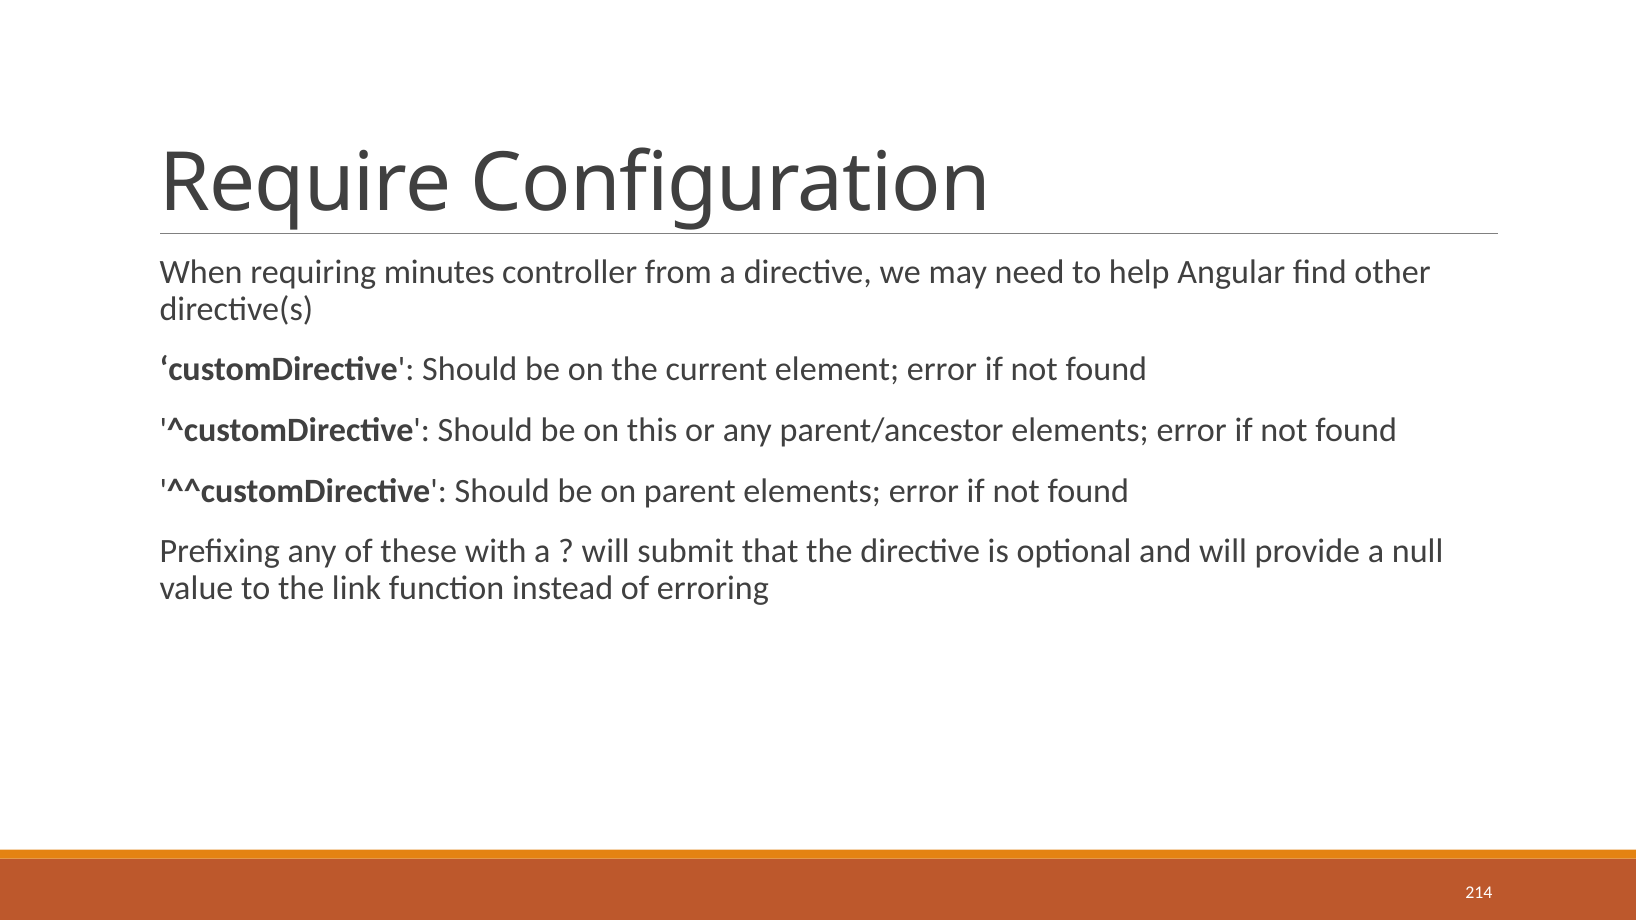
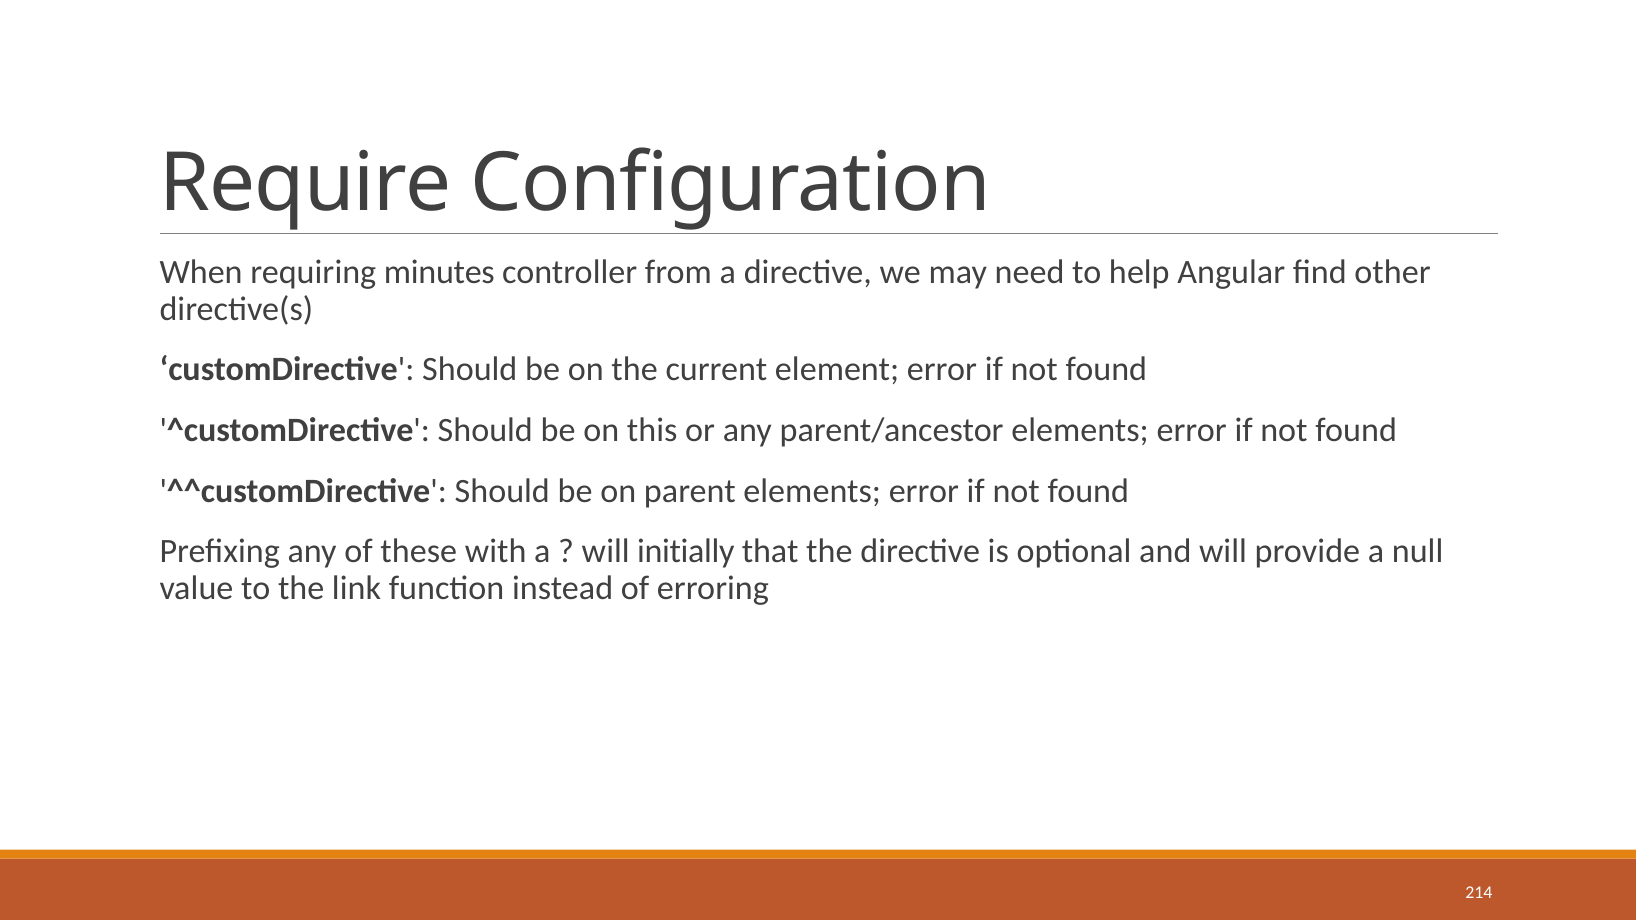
submit: submit -> initially (686, 552)
